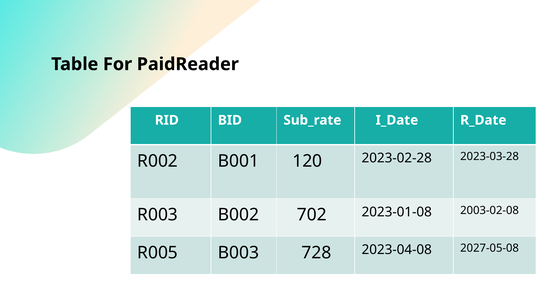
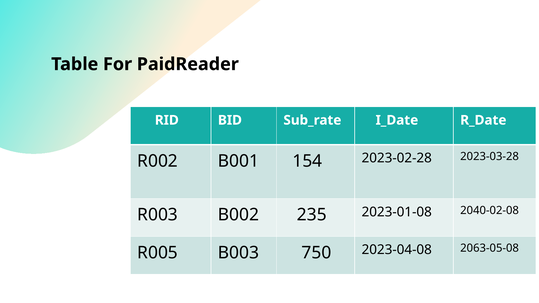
120: 120 -> 154 (307, 161)
702: 702 -> 235 (312, 215)
2003-02-08: 2003-02-08 -> 2040-02-08 (490, 210)
728: 728 -> 750 (316, 253)
2027-05-08: 2027-05-08 -> 2063-05-08 (490, 248)
